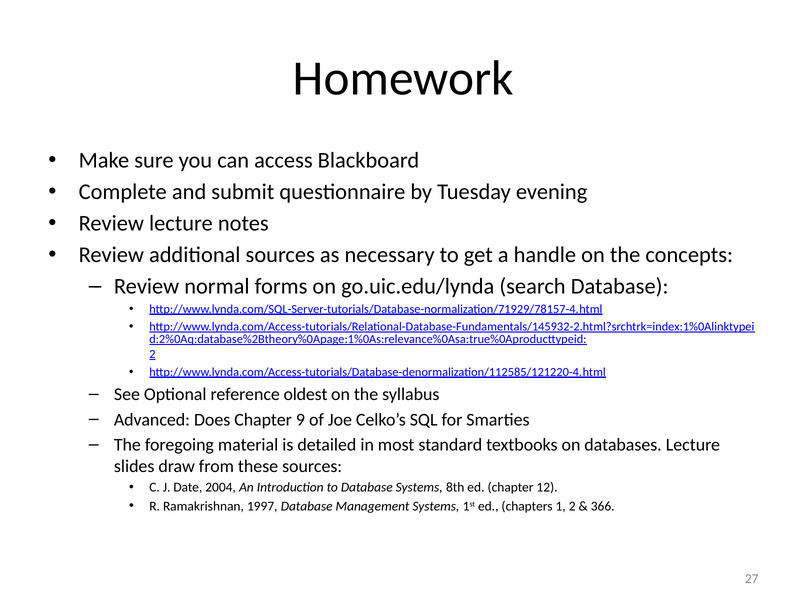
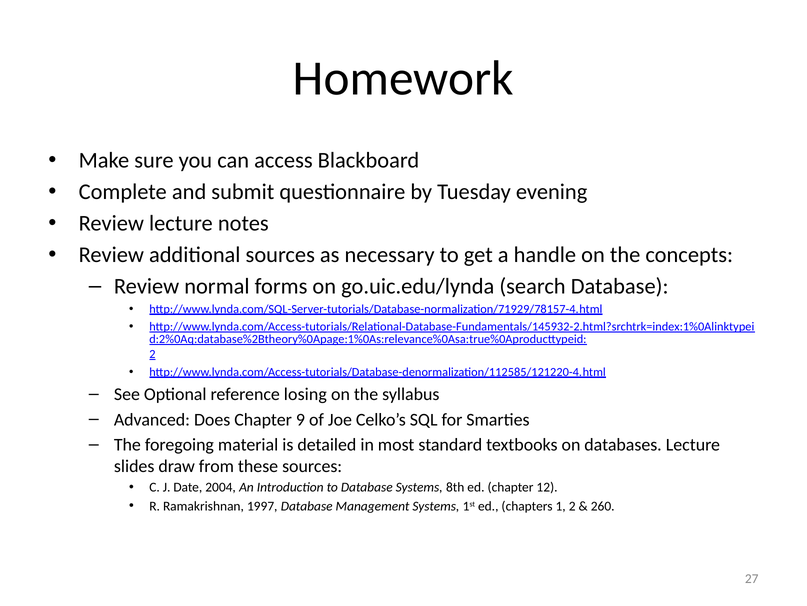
oldest: oldest -> losing (305, 394)
366: 366 -> 260 (603, 506)
